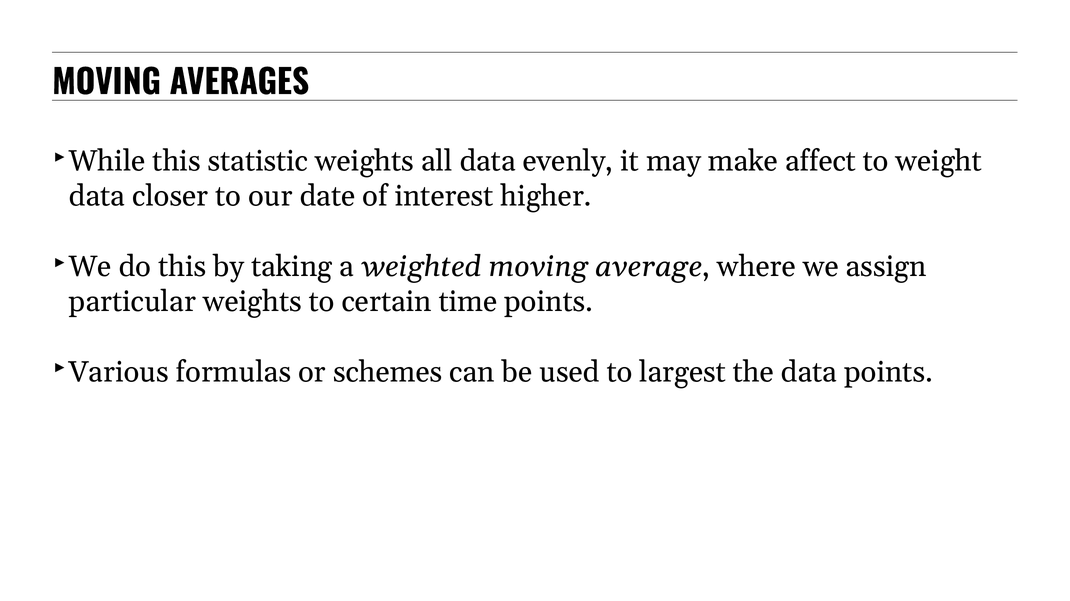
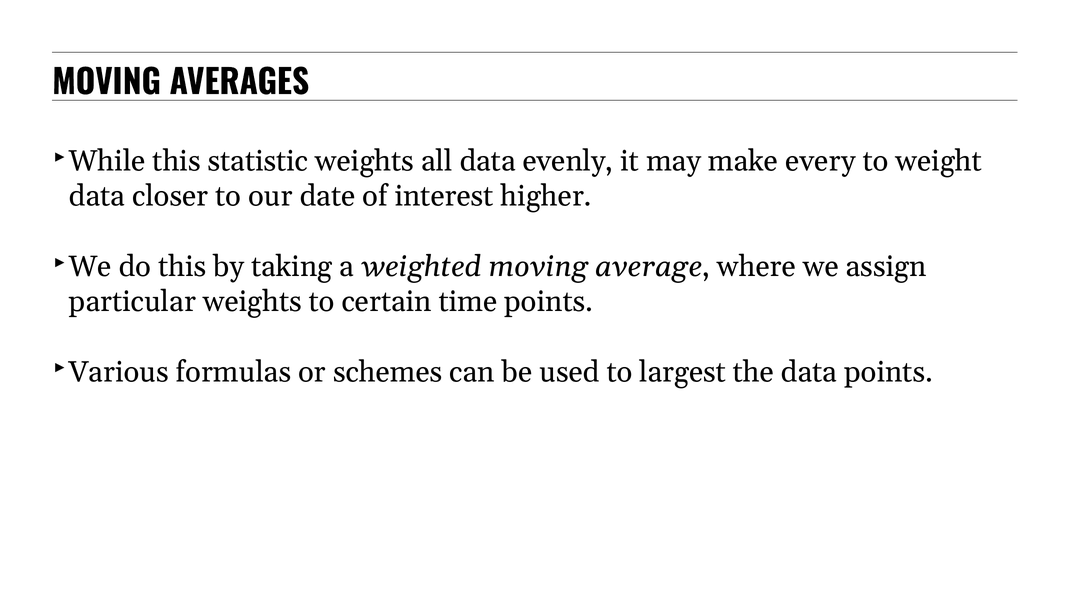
affect: affect -> every (820, 161)
